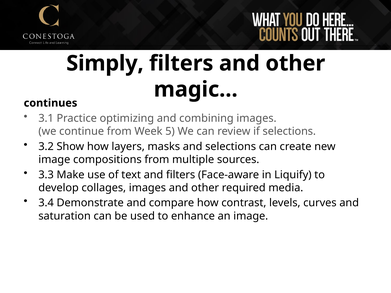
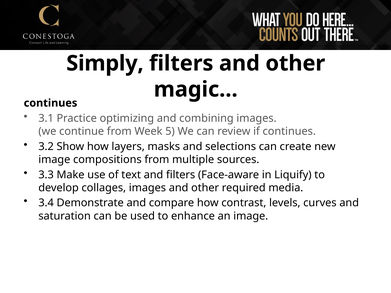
if selections: selections -> continues (289, 131)
